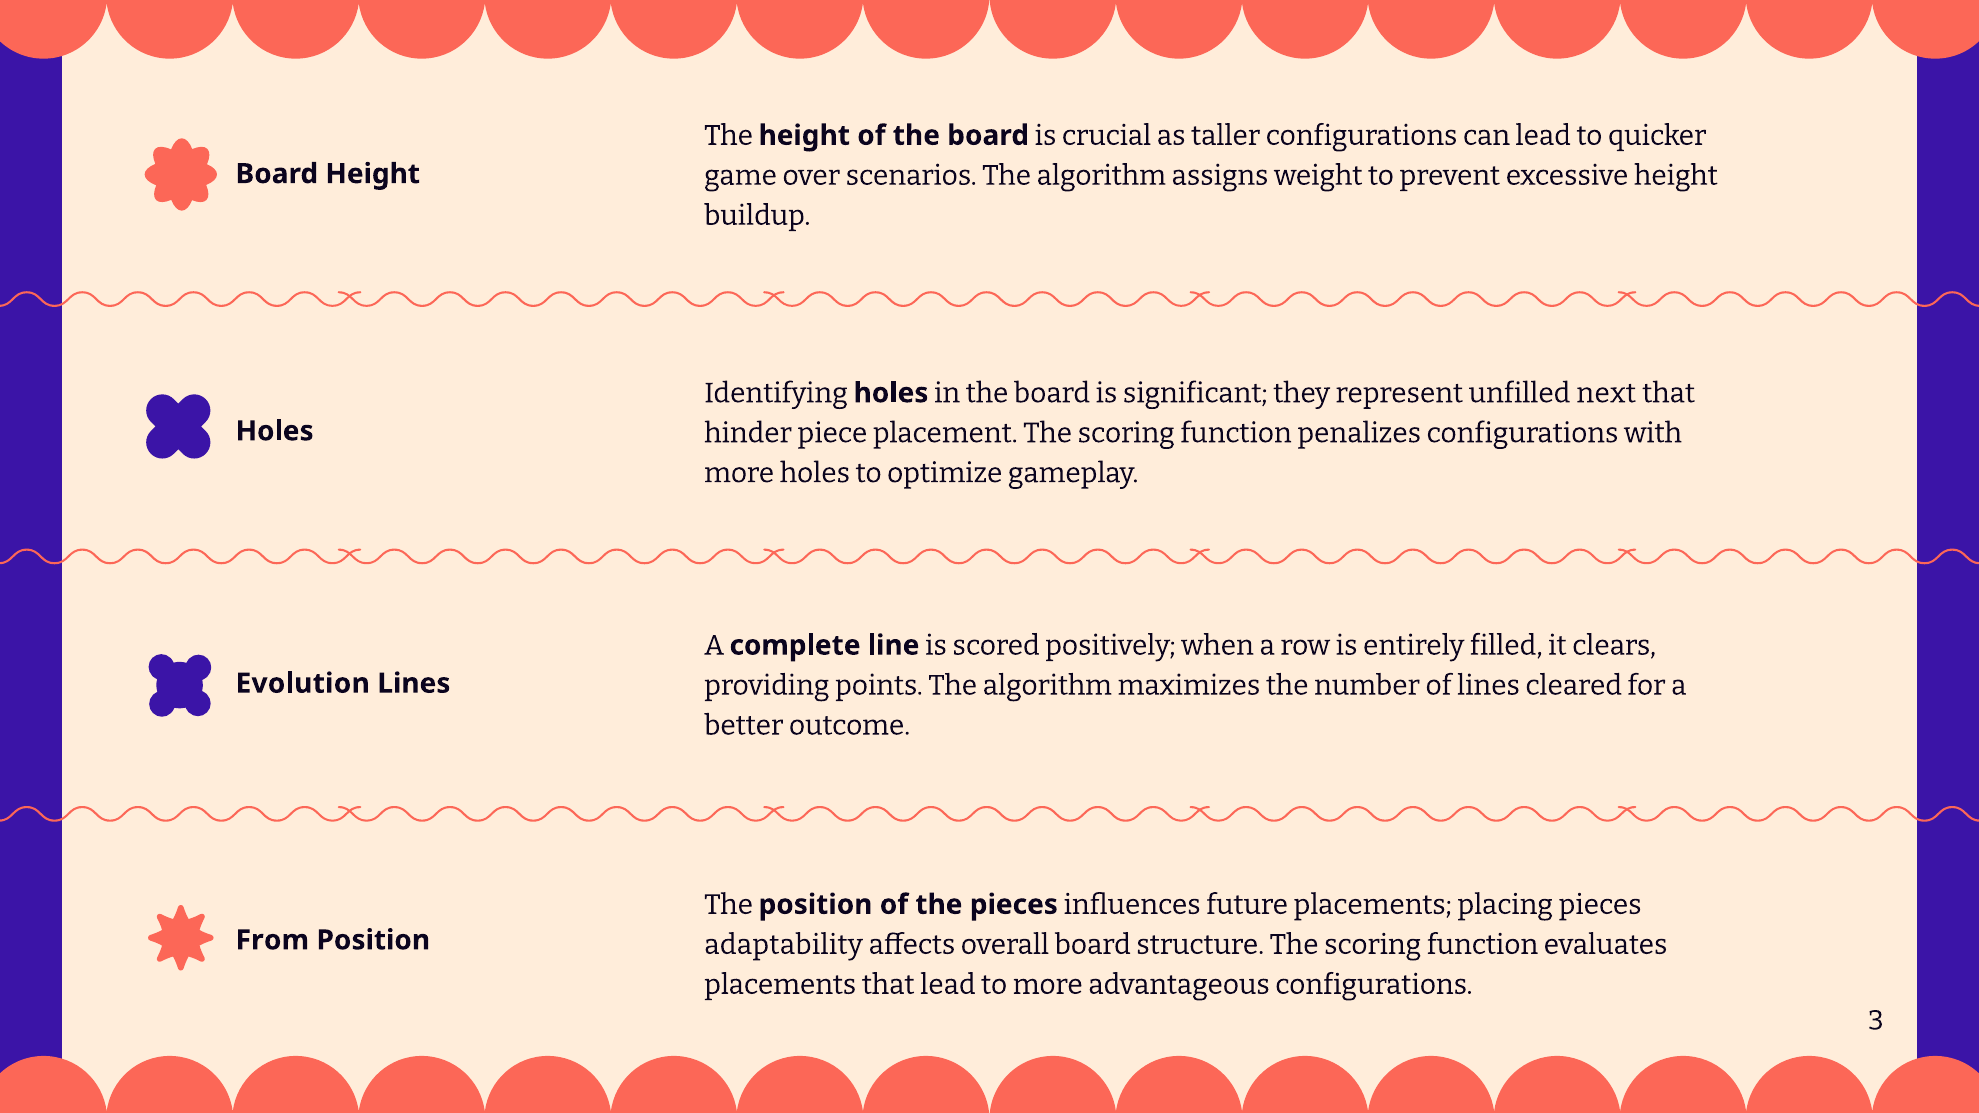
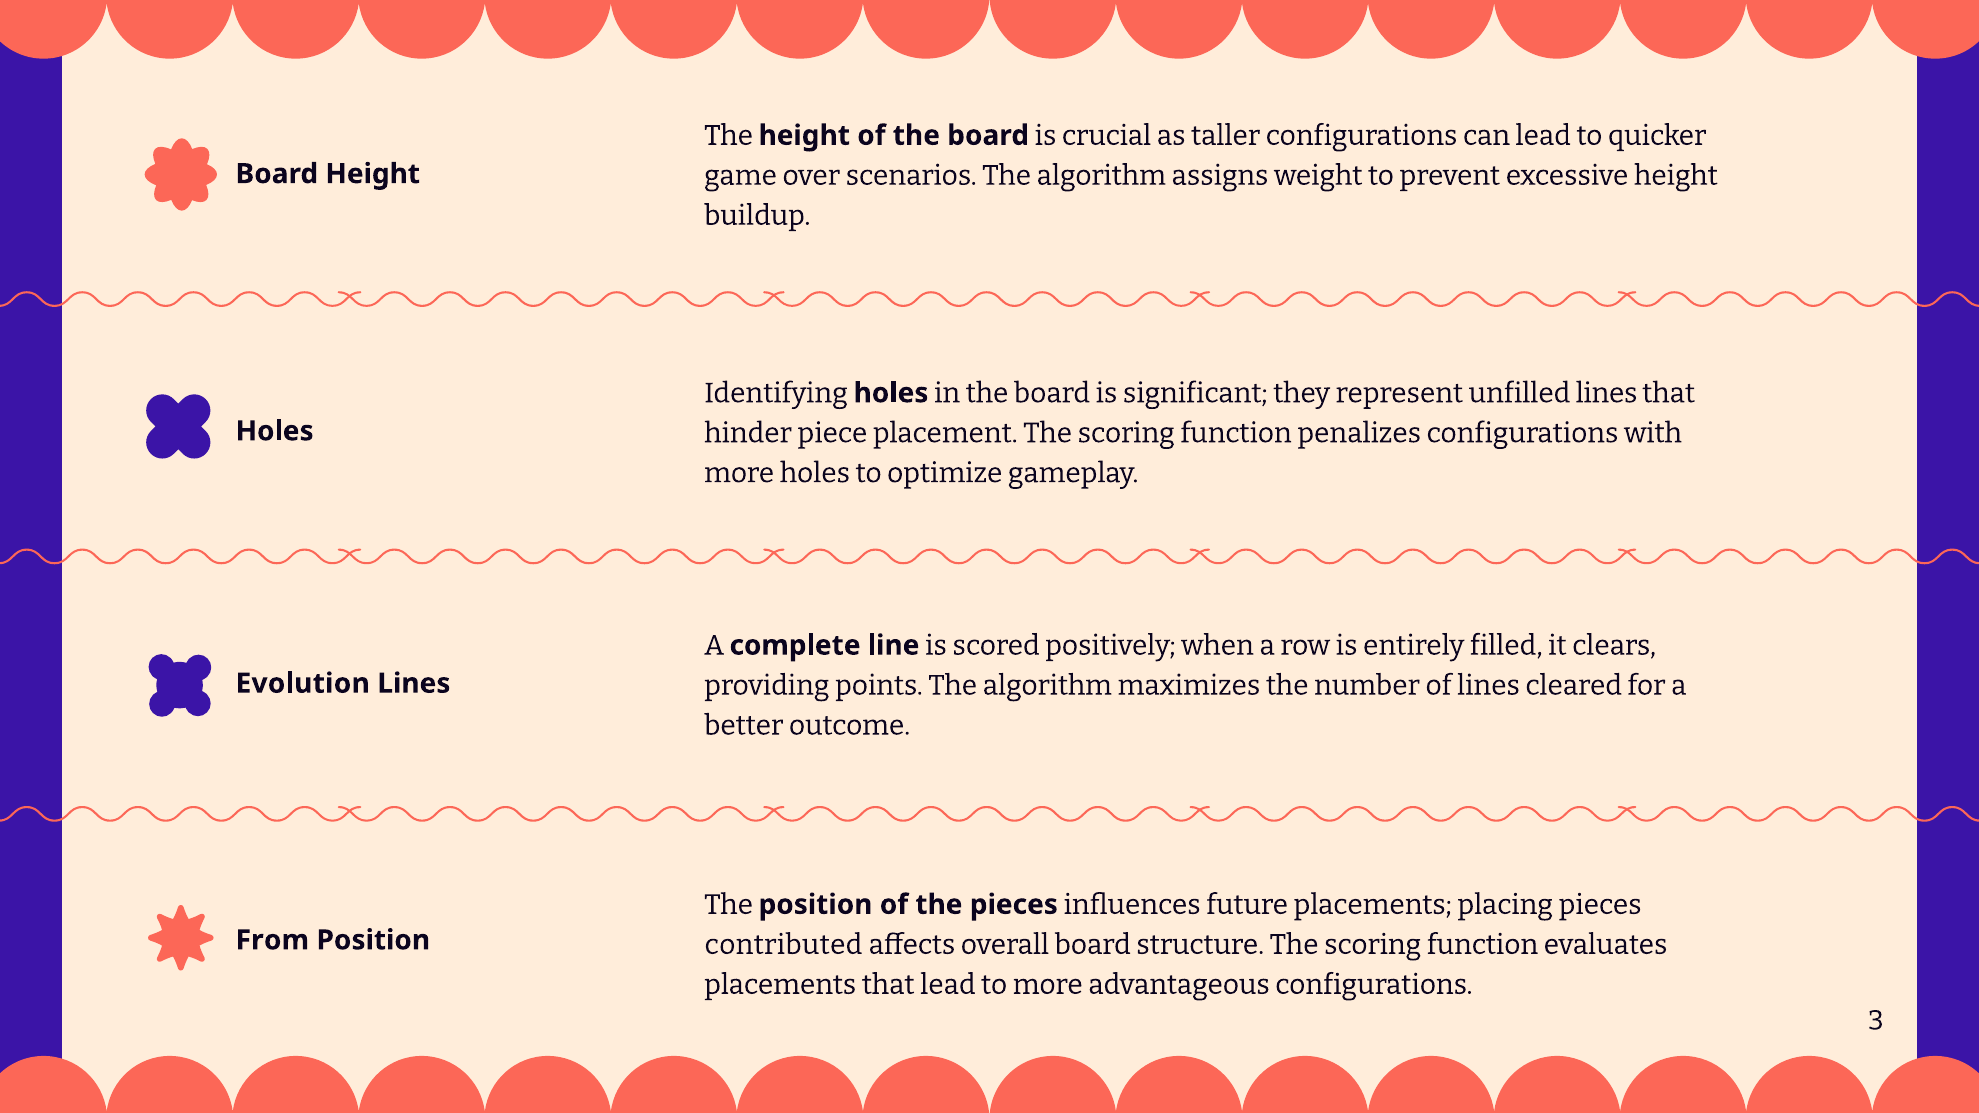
unfilled next: next -> lines (1606, 393)
adaptability: adaptability -> contributed (783, 945)
